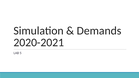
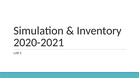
Demands: Demands -> Inventory (99, 31)
